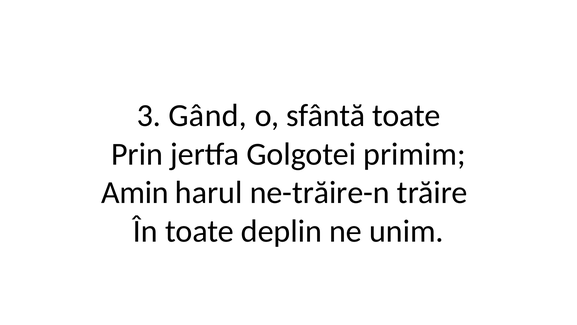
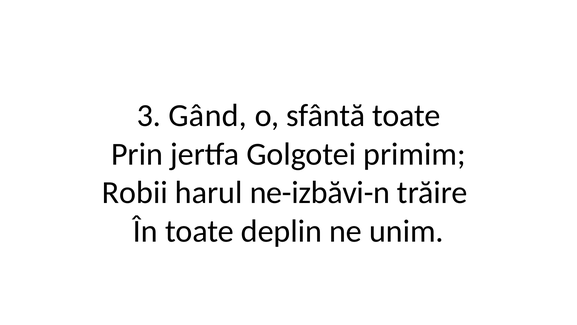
Amin: Amin -> Robii (135, 192)
ne-trăire-n: ne-trăire-n -> ne-izbăvi-n (320, 192)
